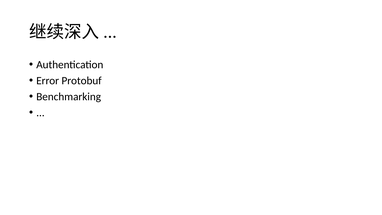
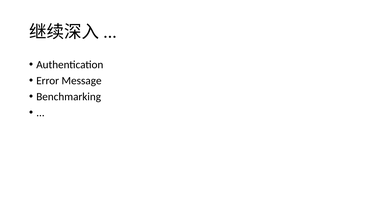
Protobuf: Protobuf -> Message (82, 81)
